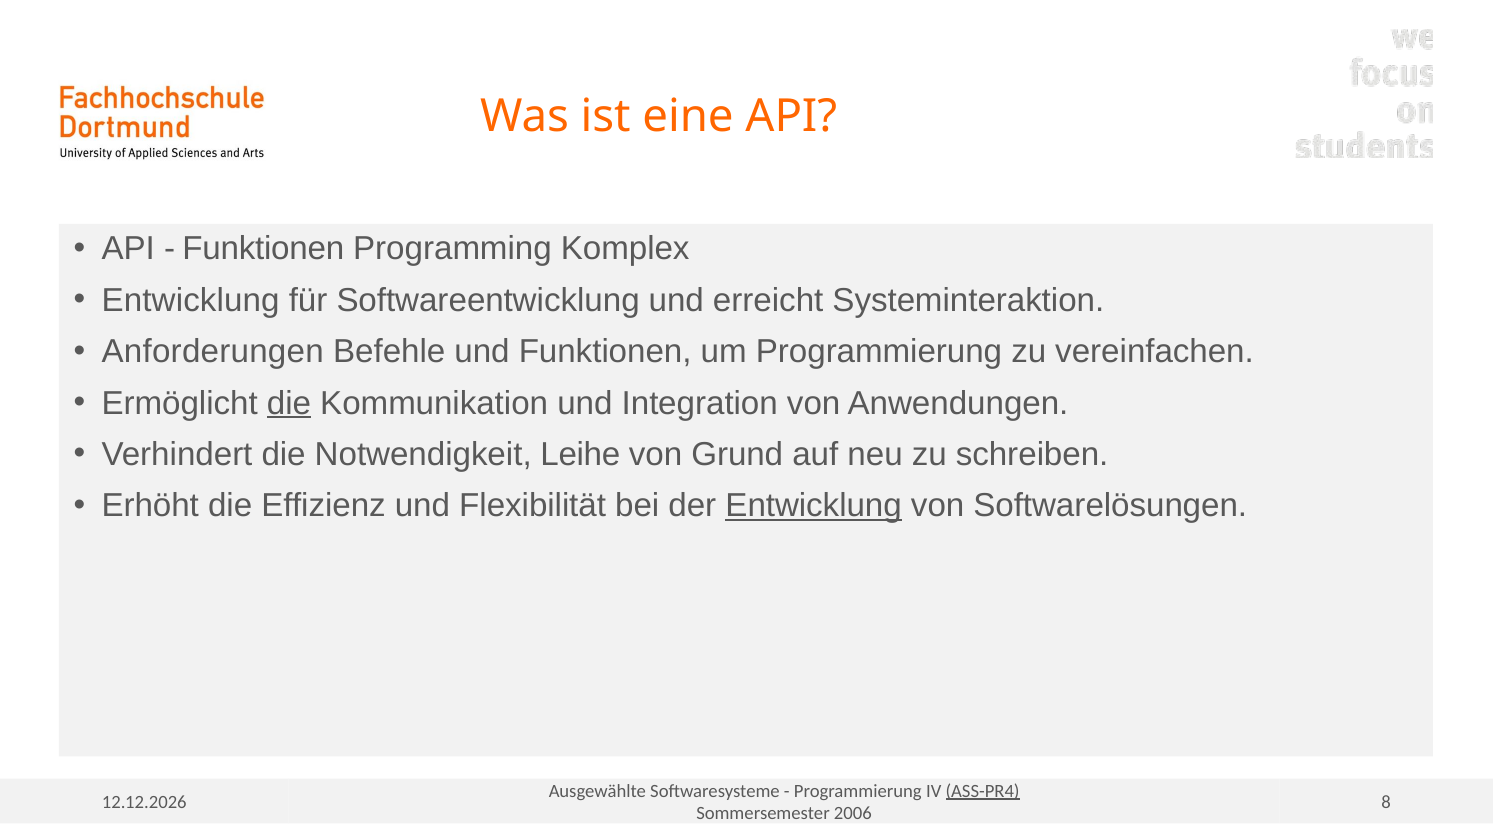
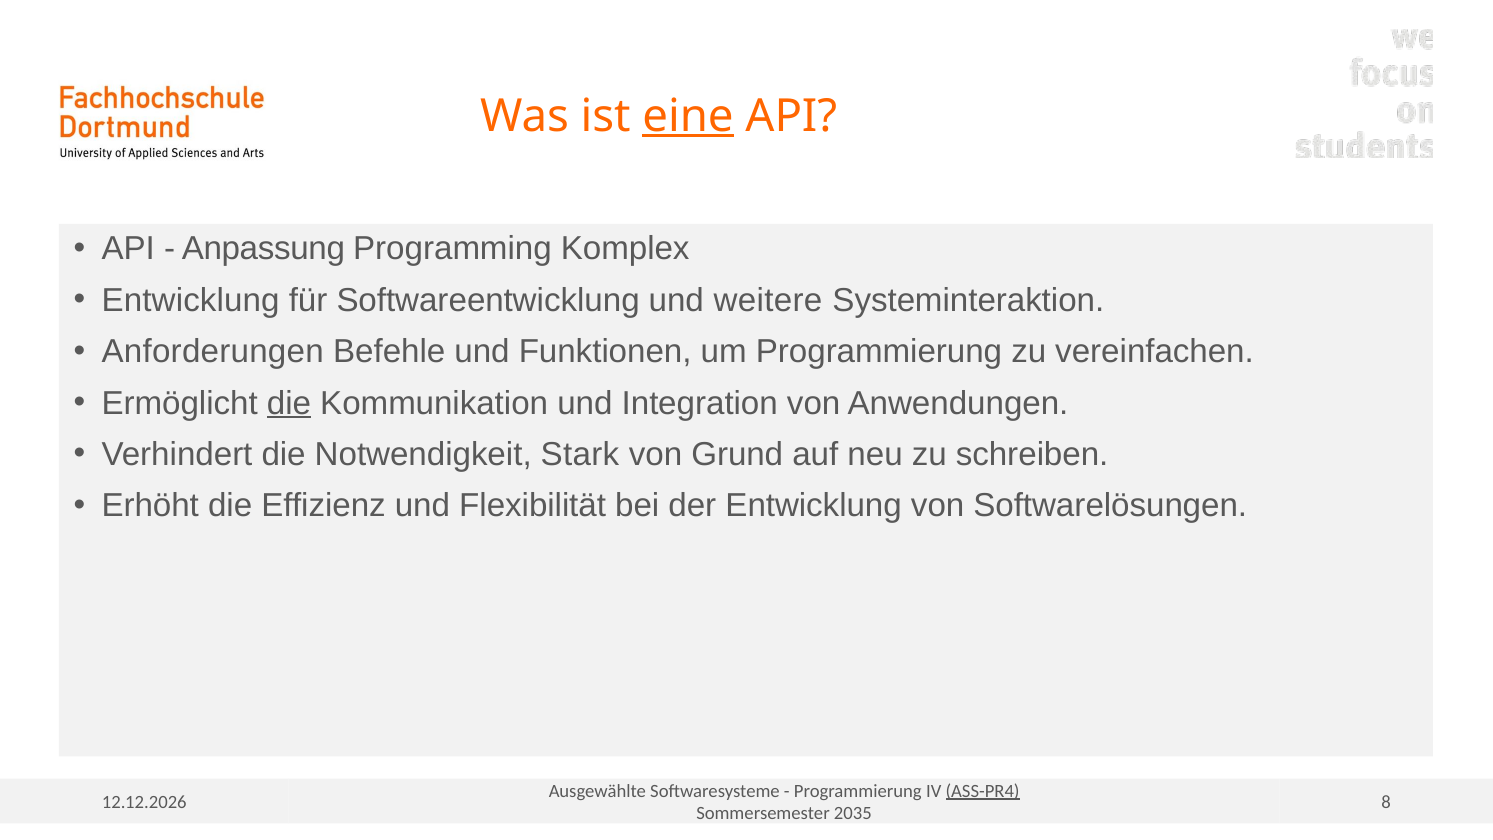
eine underline: none -> present (688, 116)
Funktionen: Funktionen -> Anpassung (263, 249)
erreicht: erreicht -> weitere (768, 300)
Leihe: Leihe -> Stark (580, 454)
Entwicklung underline: present -> none (814, 506)
2006: 2006 -> 2035 (853, 813)
